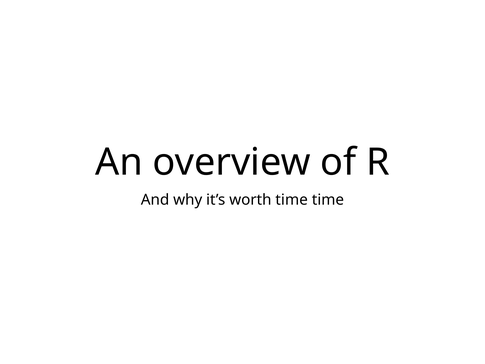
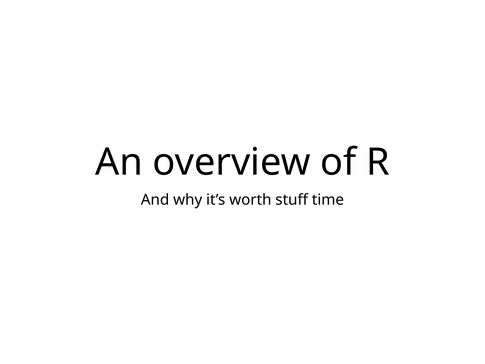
worth time: time -> stuff (292, 200)
